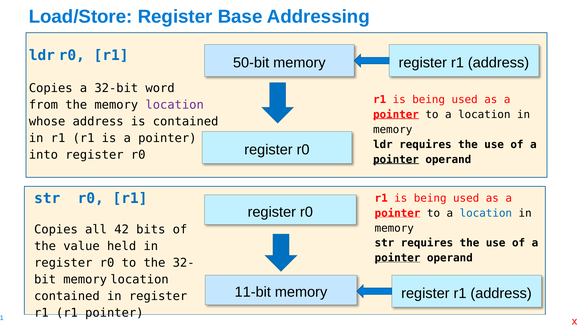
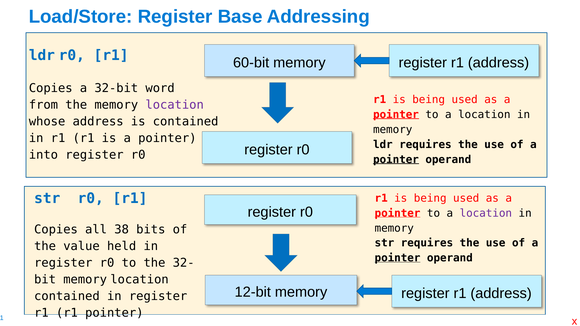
50-bit: 50-bit -> 60-bit (251, 63)
location colour: blue -> purple (486, 213)
42: 42 -> 38 (122, 230)
11-bit: 11-bit -> 12-bit (253, 292)
